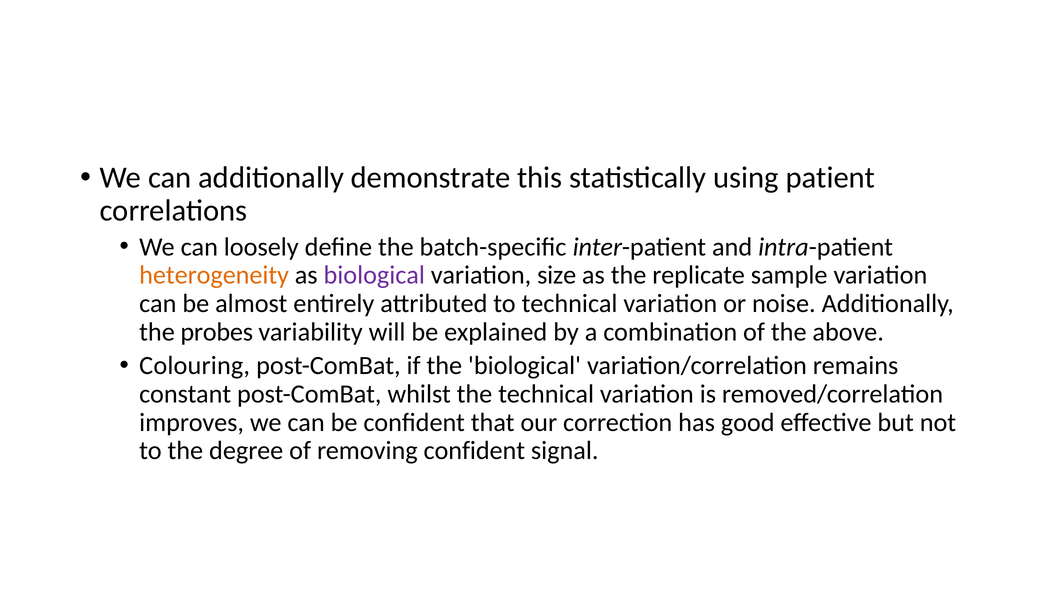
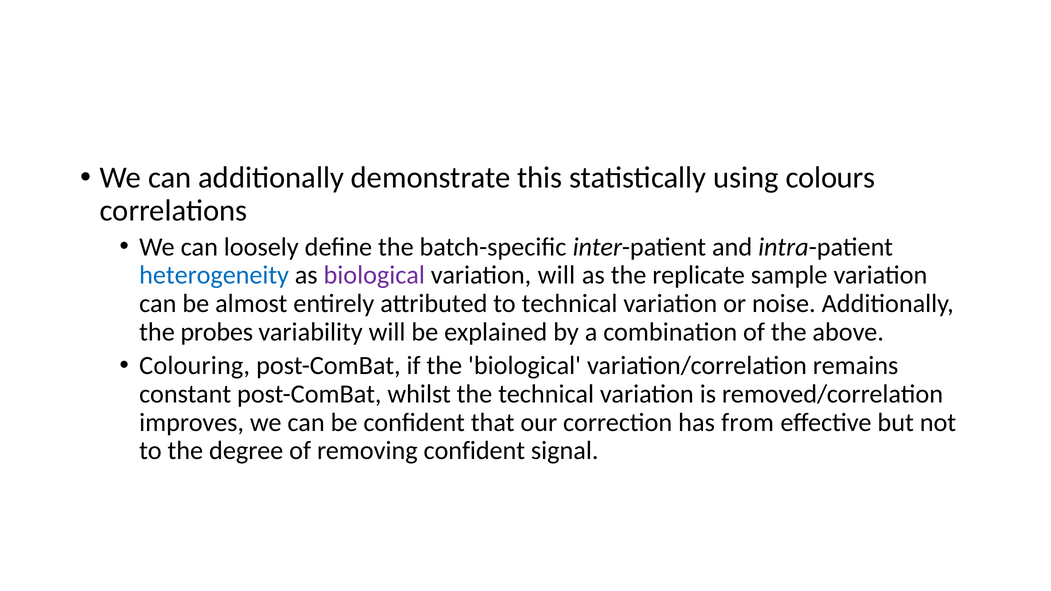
patient: patient -> colours (830, 178)
heterogeneity colour: orange -> blue (214, 275)
variation size: size -> will (556, 275)
good: good -> from (748, 423)
